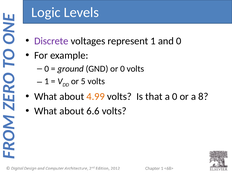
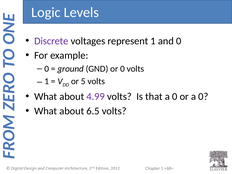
4.99 colour: orange -> purple (96, 97)
or a 8: 8 -> 0 (203, 97)
6.6: 6.6 -> 6.5 (93, 111)
